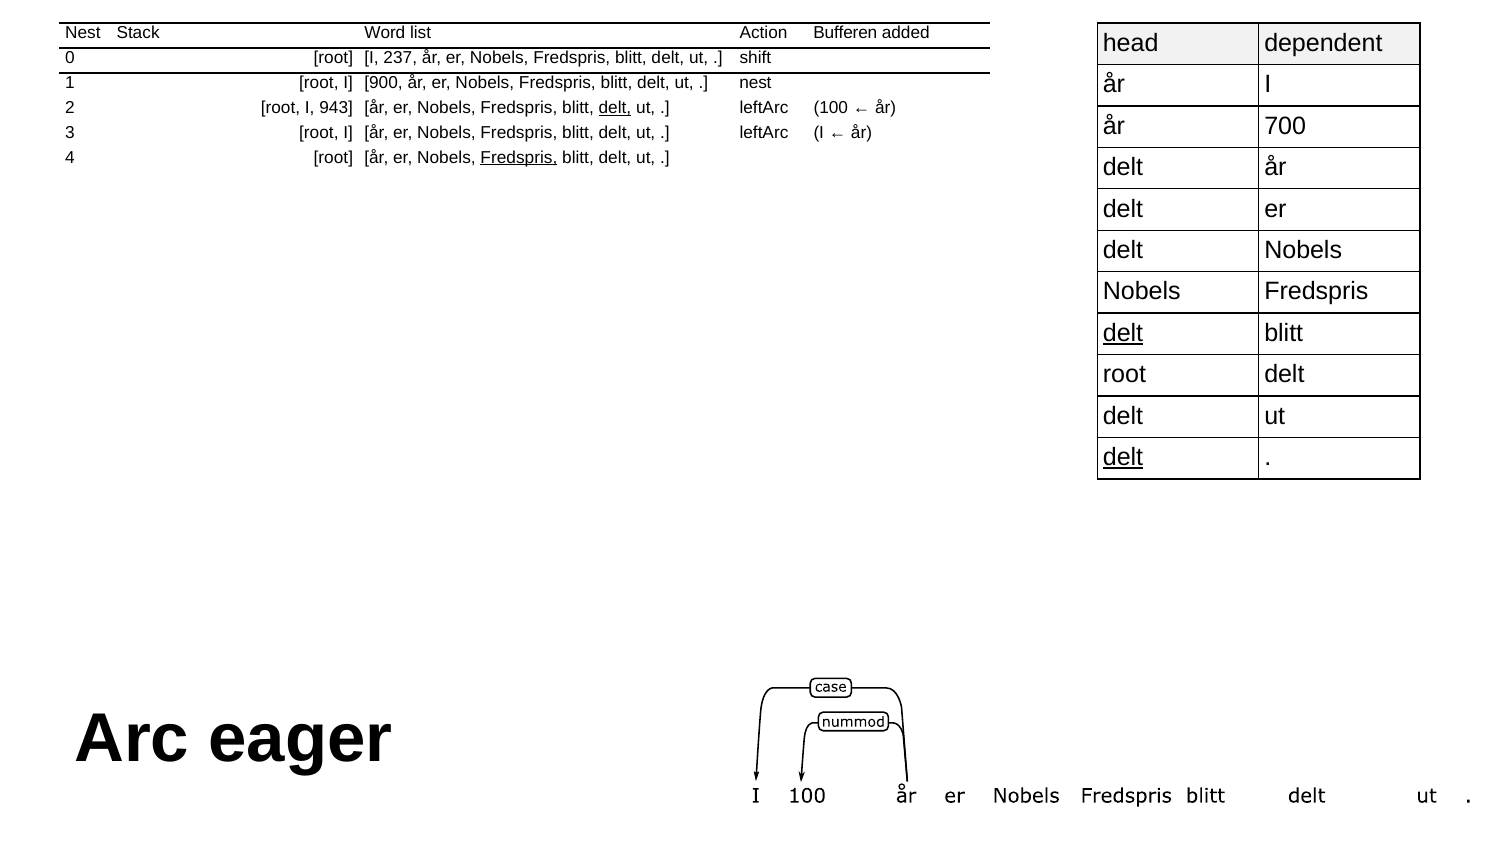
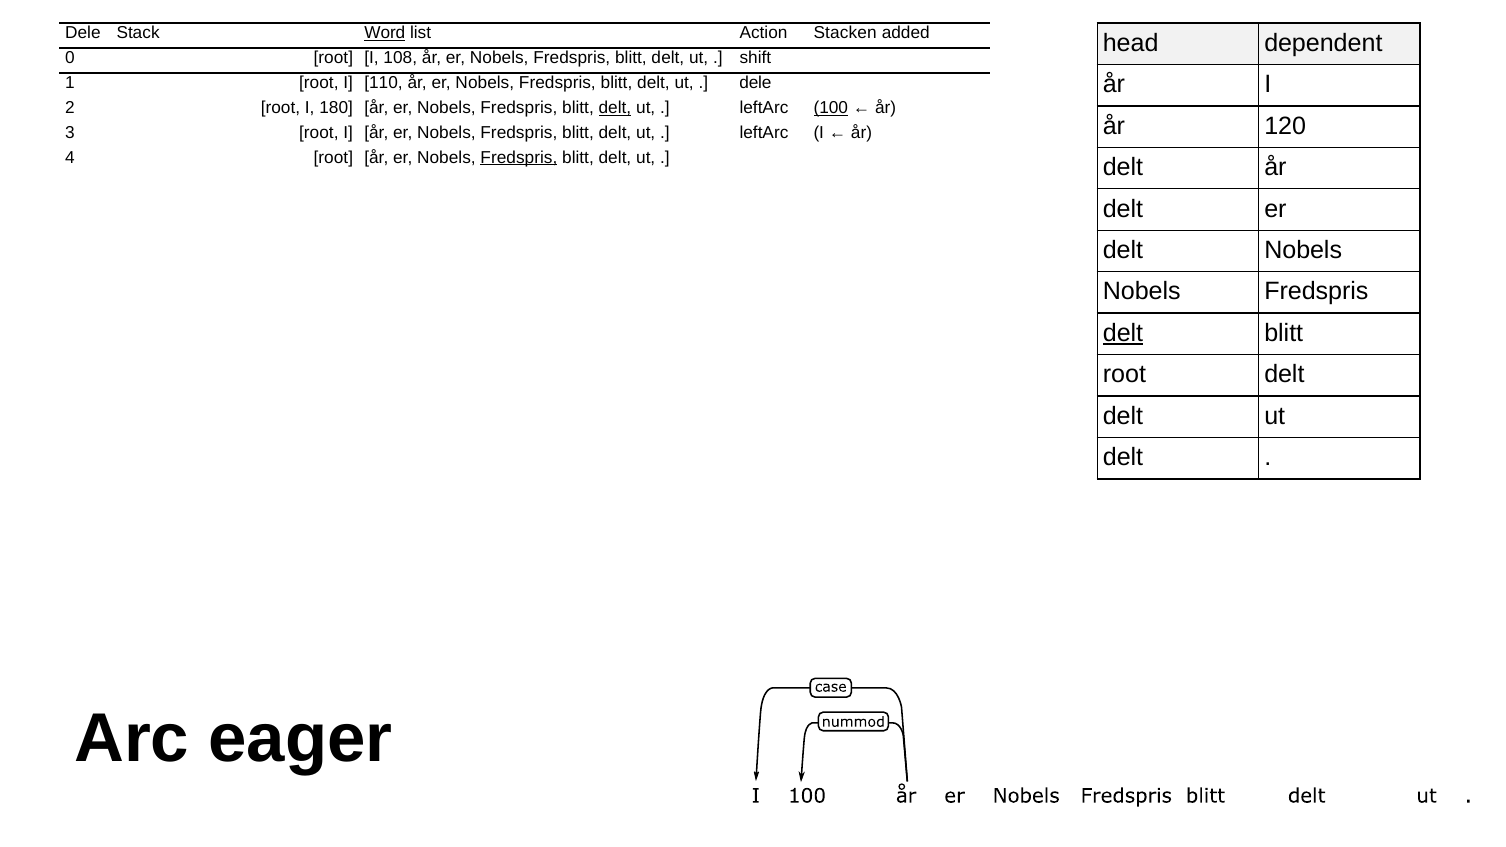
Nest: Nest -> Dele (83, 33)
Word underline: none -> present (385, 33)
Bufferen: Bufferen -> Stacken (845, 33)
237: 237 -> 108 (400, 58)
900: 900 -> 110 (384, 83)
nest: nest -> dele (755, 83)
943: 943 -> 180 (336, 108)
100 underline: none -> present (831, 108)
700: 700 -> 120 (1285, 126)
delt underline: present -> none (1123, 457)
